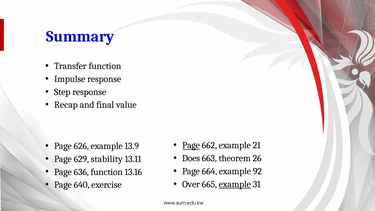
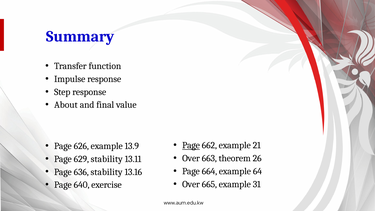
Recap: Recap -> About (66, 105)
Does: Does -> Over (191, 158)
92: 92 -> 64 (257, 171)
636 function: function -> stability (107, 172)
example underline: present -> none (235, 184)
